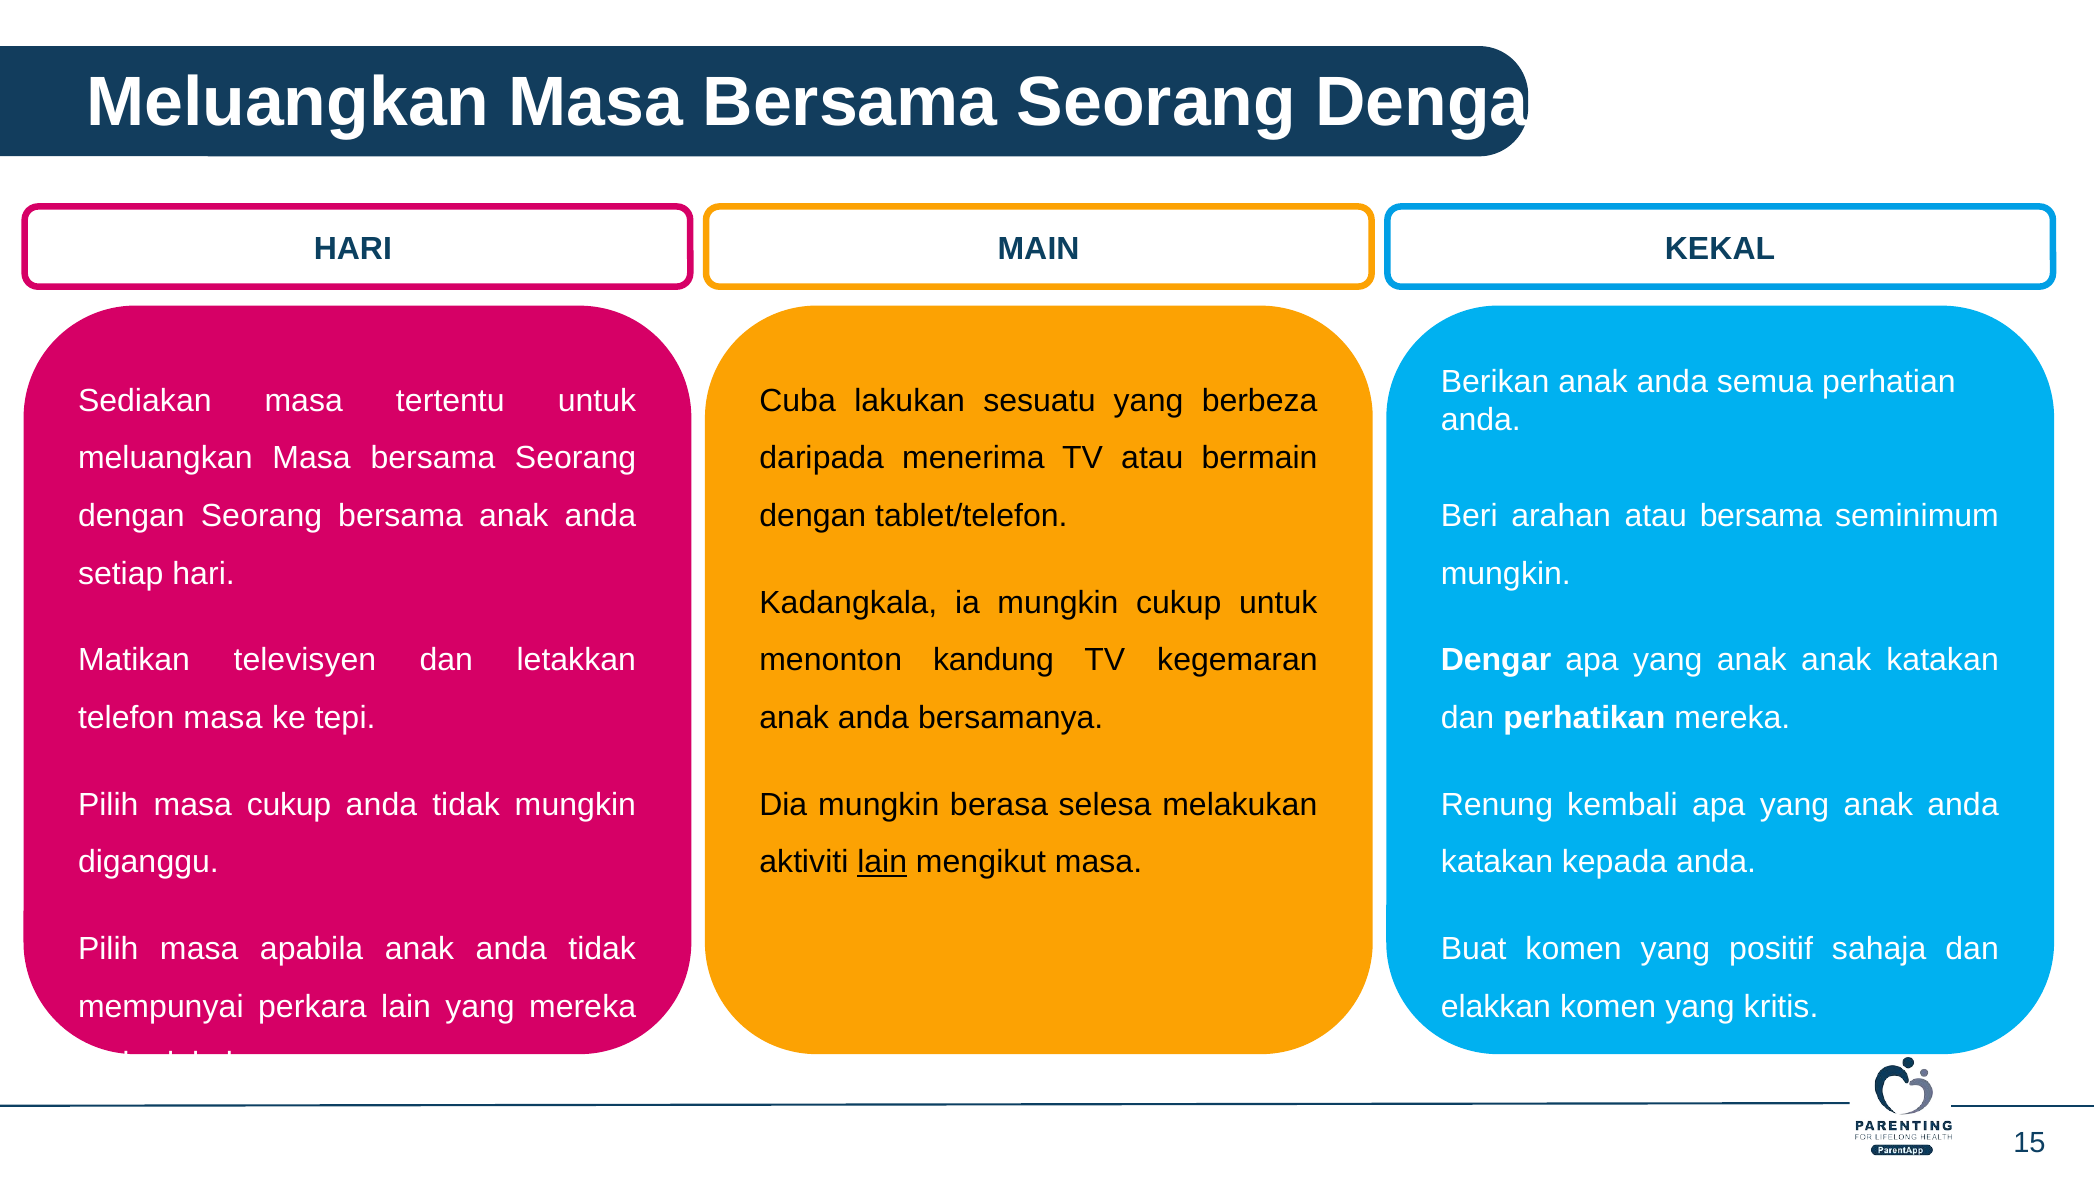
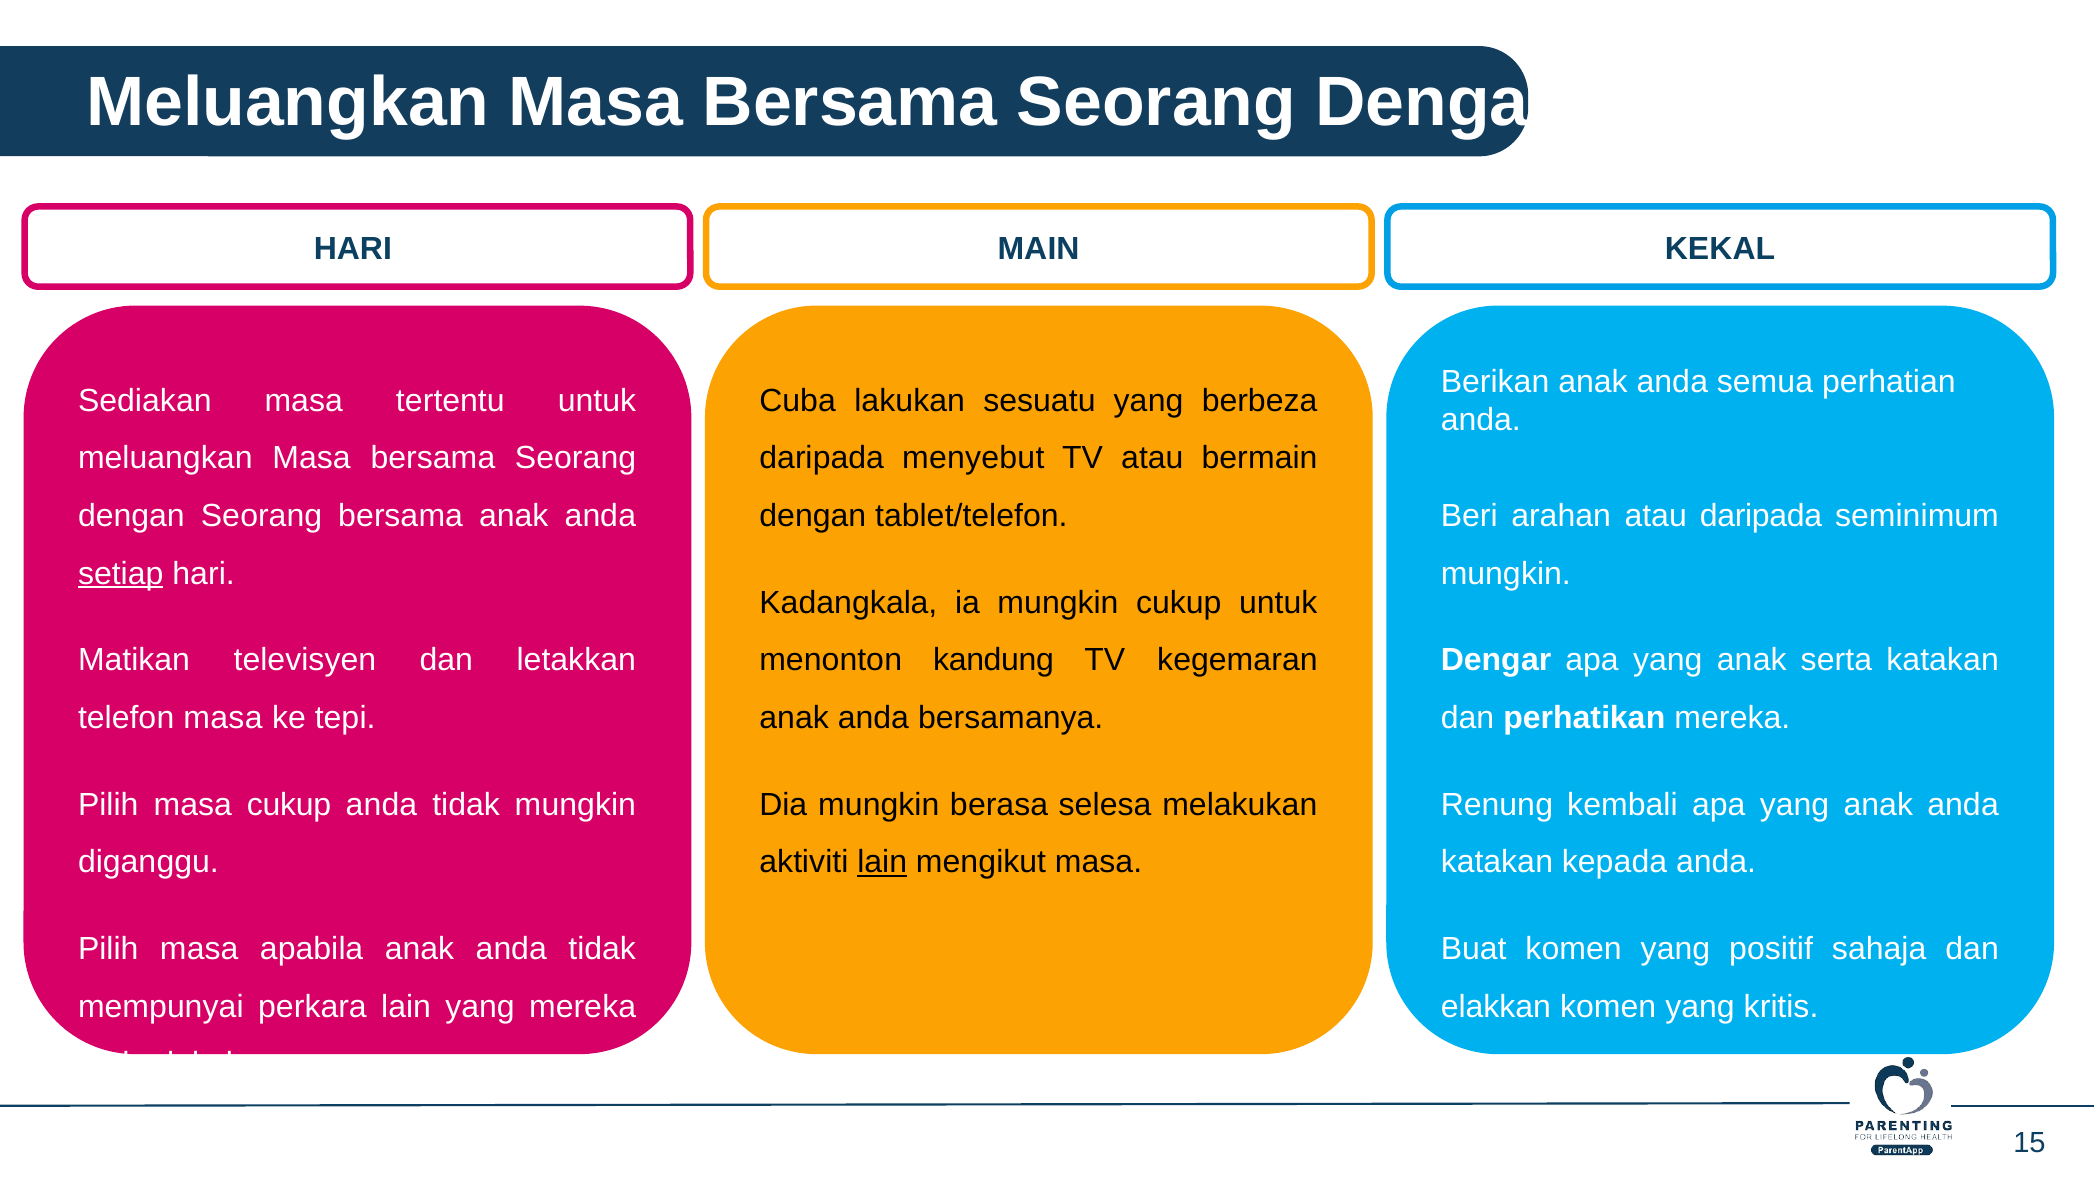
menerima: menerima -> menyebut (973, 458)
atau bersama: bersama -> daripada (1761, 516)
setiap underline: none -> present (121, 574)
anak anak: anak -> serta (1836, 660)
